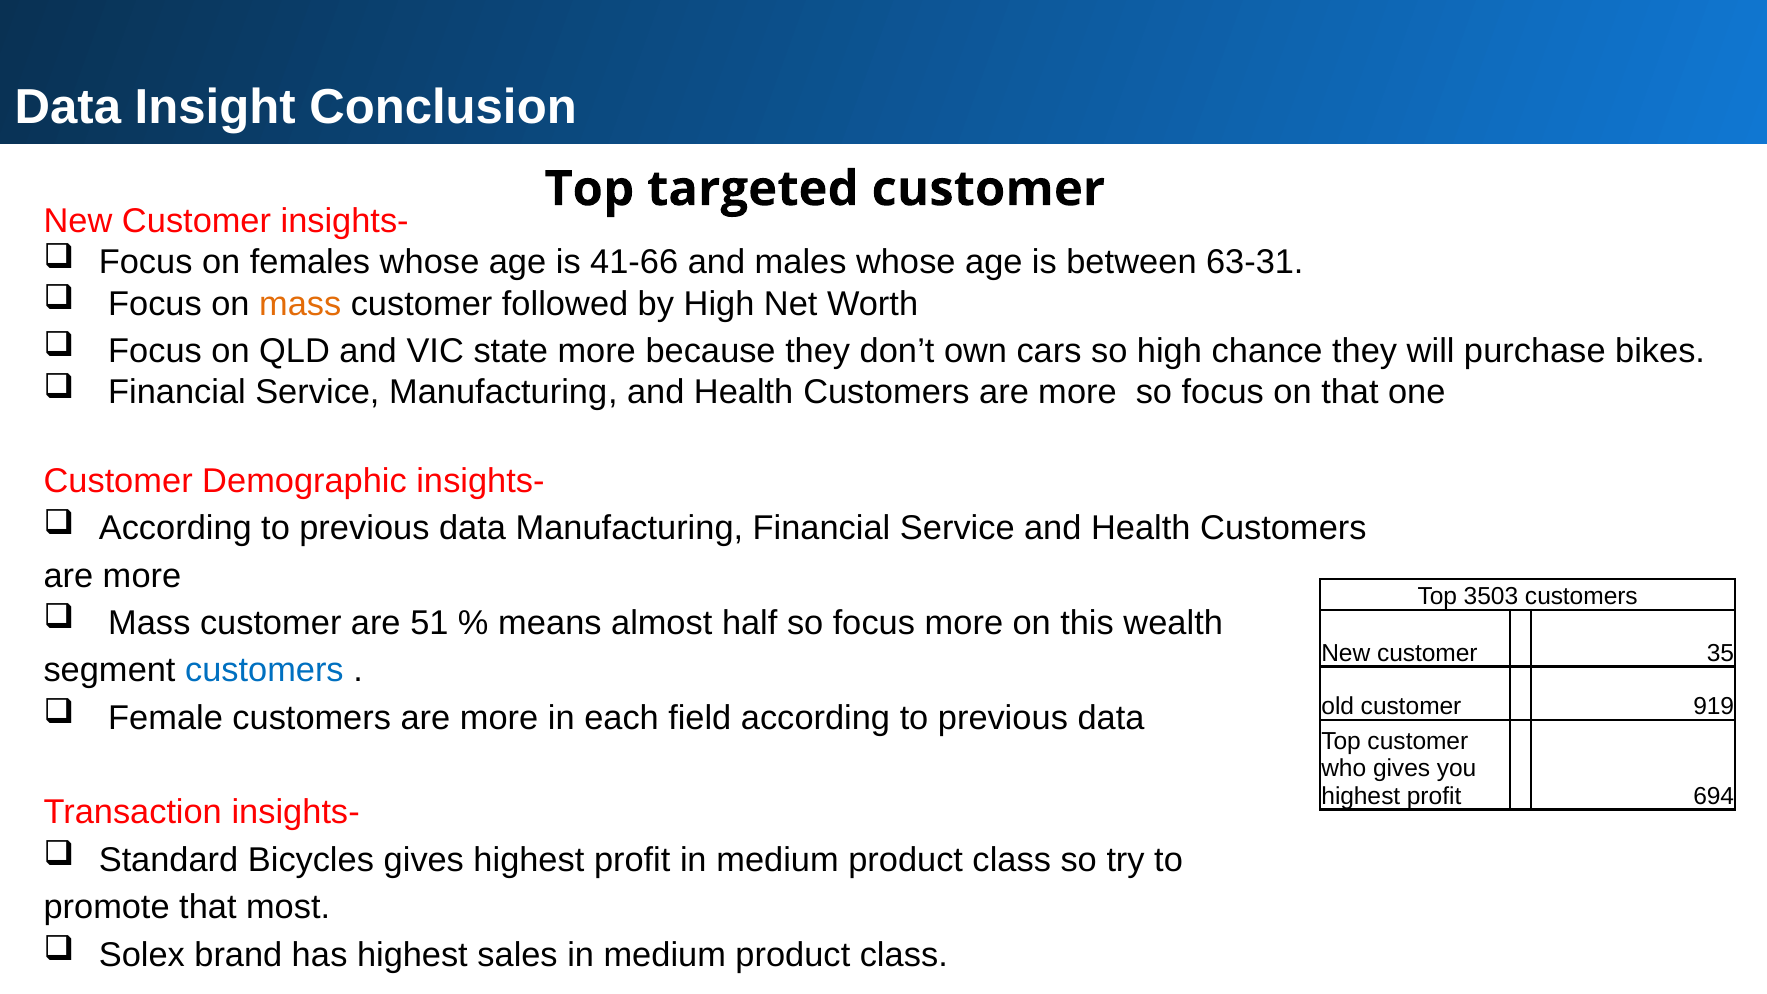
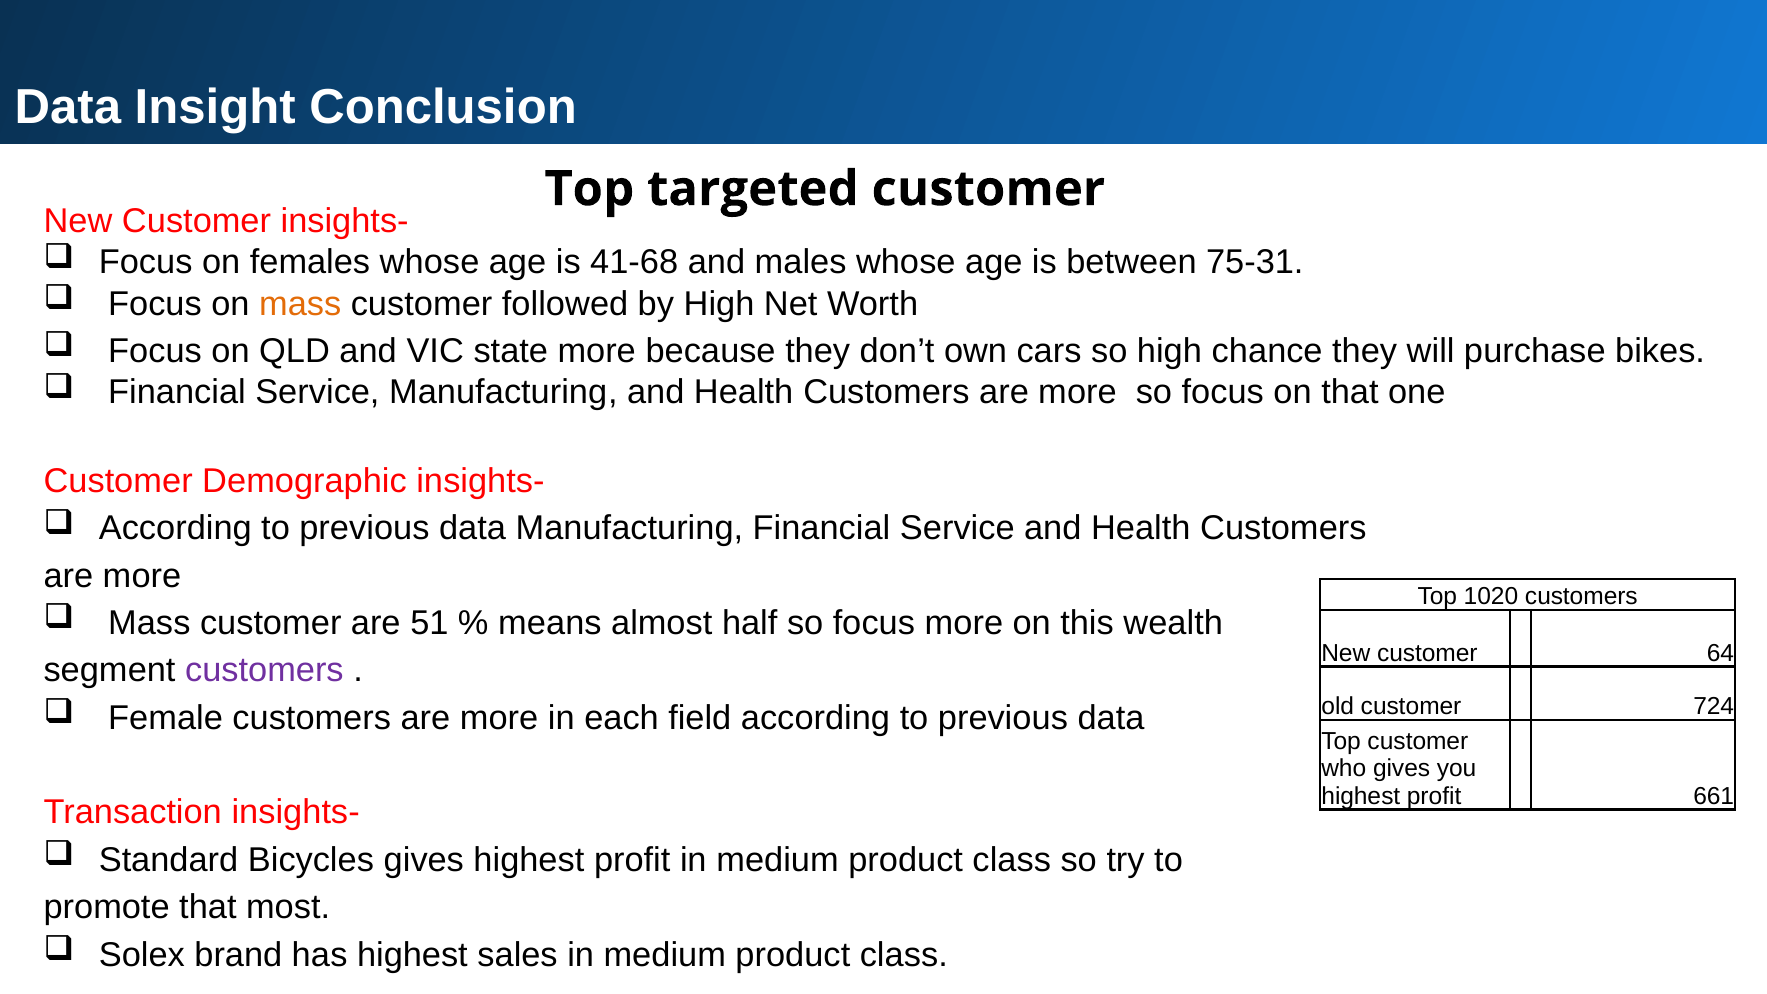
41-66: 41-66 -> 41-68 (634, 262)
63-31: 63-31 -> 75-31 (1255, 262)
3503: 3503 -> 1020 (1491, 597)
35: 35 -> 64 (1720, 653)
customers colour: blue -> purple (264, 670)
919: 919 -> 724 (1714, 706)
694: 694 -> 661 (1714, 796)
